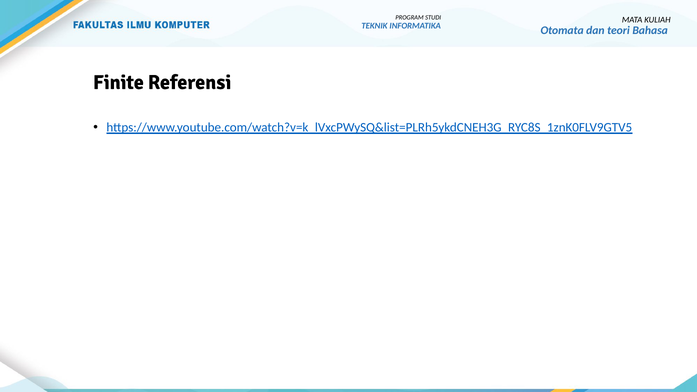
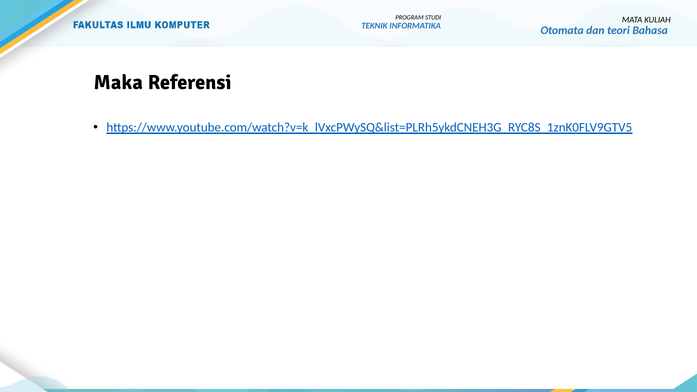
Finite: Finite -> Maka (118, 82)
